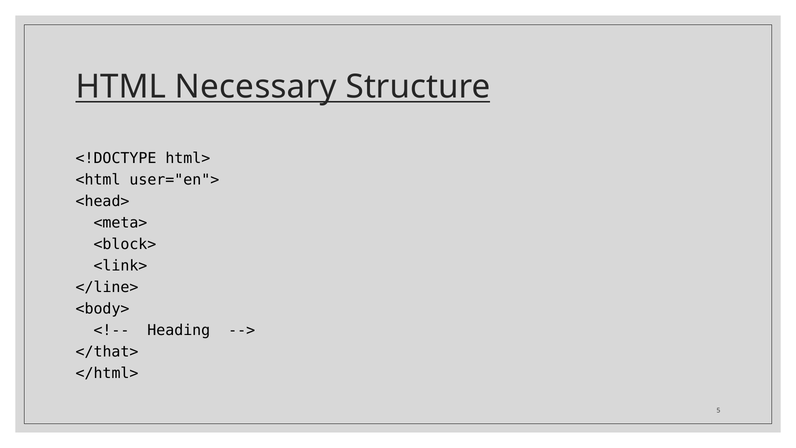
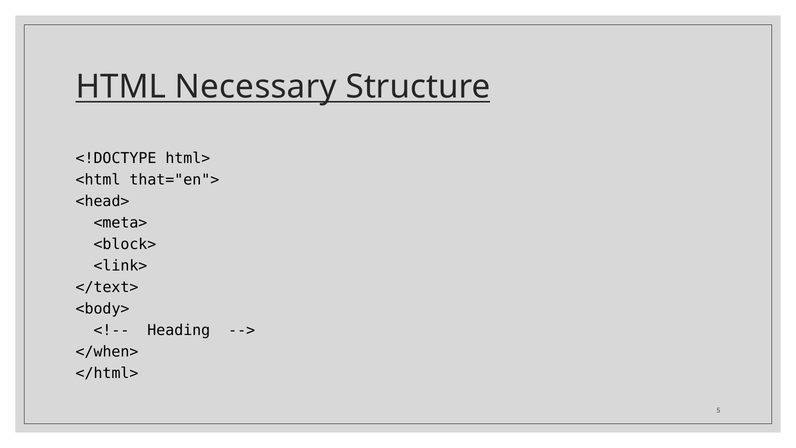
user="en">: user="en"> -> that="en"> (174, 180)
</line>: </line> -> </text> (107, 287)
</that>: </that> -> </when> (107, 352)
